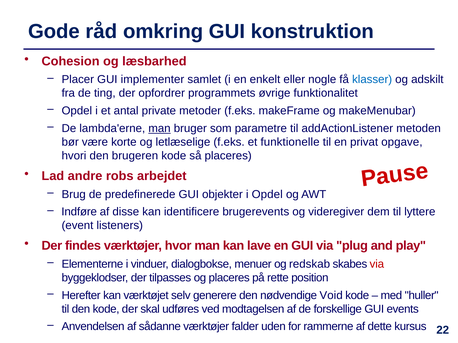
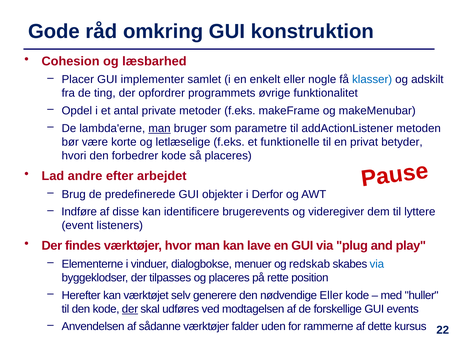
opgave: opgave -> betyder (402, 142)
brugeren: brugeren -> forbedrer (135, 156)
robs: robs -> efter (120, 176)
i Opdel: Opdel -> Derfor (267, 195)
via colour: red -> blue (377, 264)
nødvendige Void: Void -> Eller (331, 296)
der underline: none -> present (130, 309)
